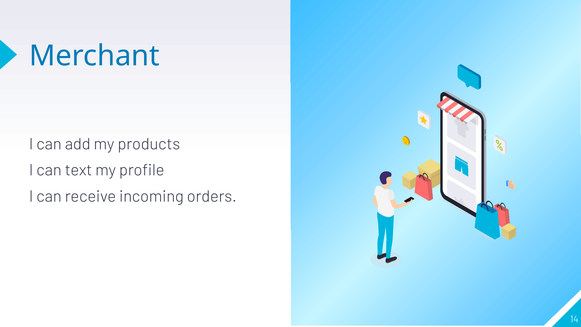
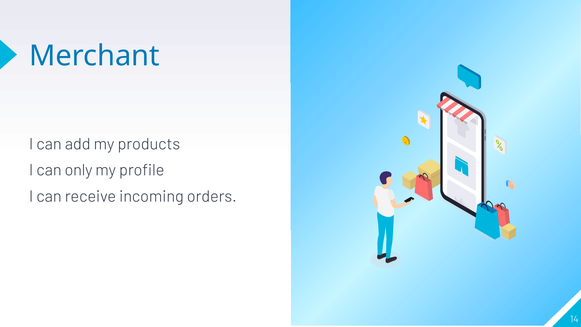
text: text -> only (79, 170)
